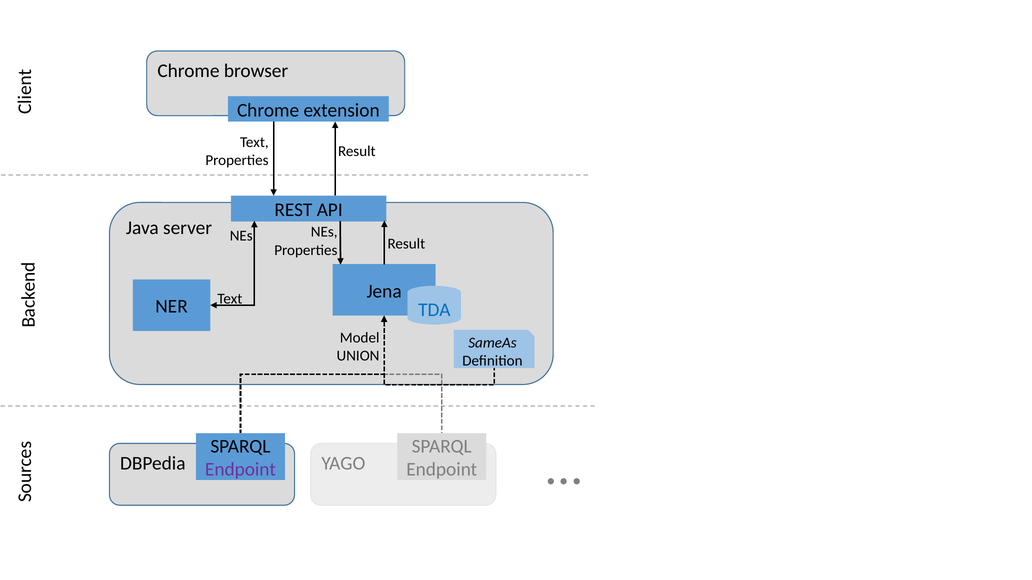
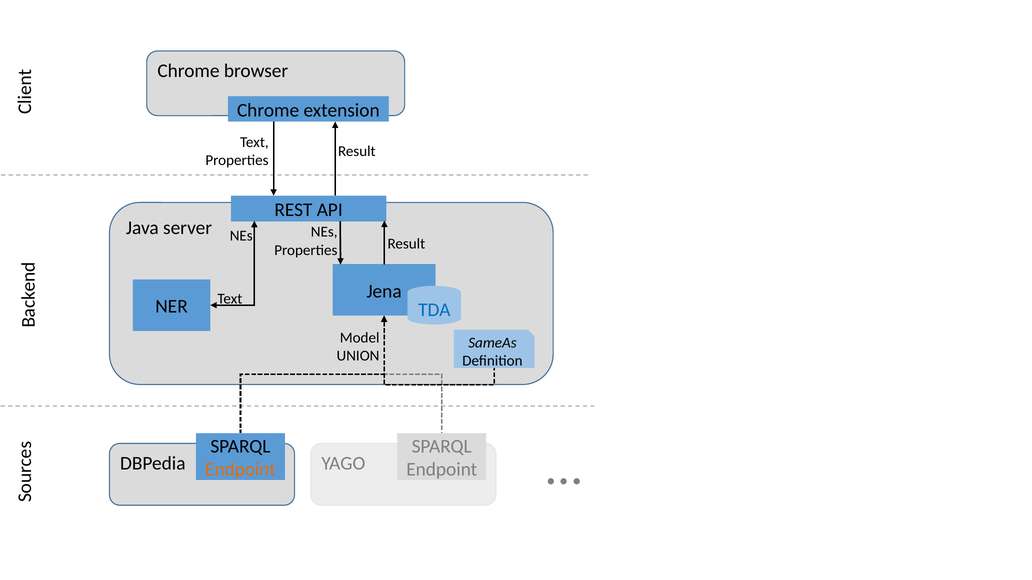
Endpoint colour: purple -> orange (240, 470)
